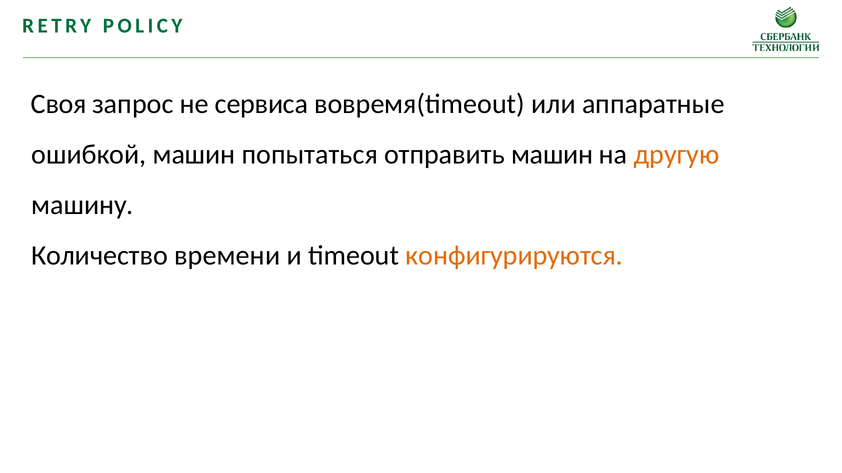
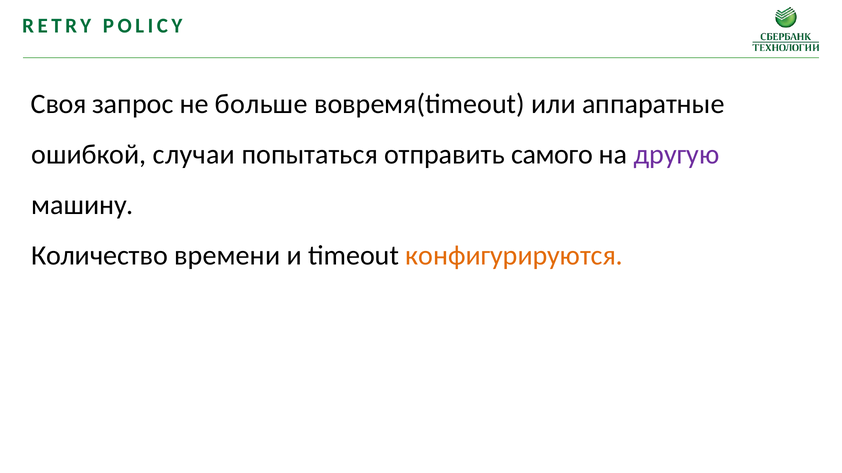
сервиса: сервиса -> больше (261, 104)
ошибкой машин: машин -> случаи (194, 155)
отправить машин: машин -> самого (552, 155)
другую colour: orange -> purple (676, 155)
